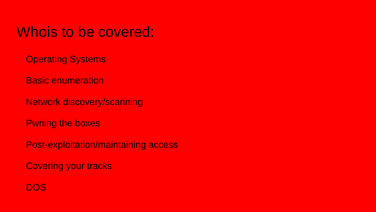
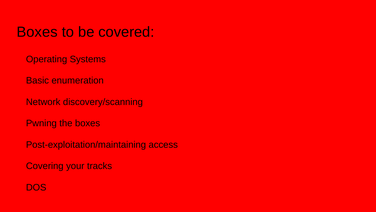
Whois: Whois -> Boxes (37, 32)
